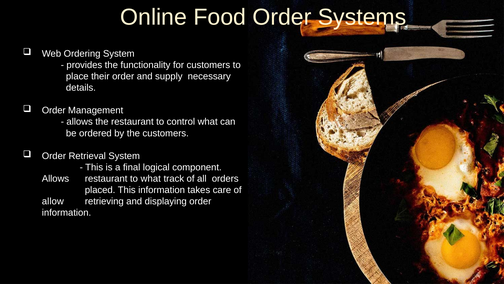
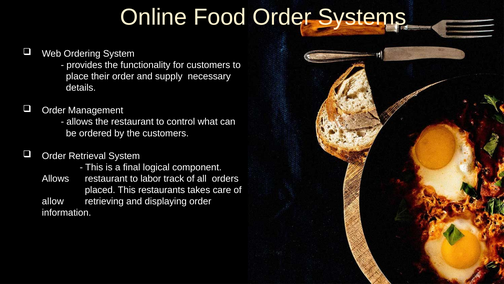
to what: what -> labor (151, 178)
This information: information -> restaurants (162, 190)
